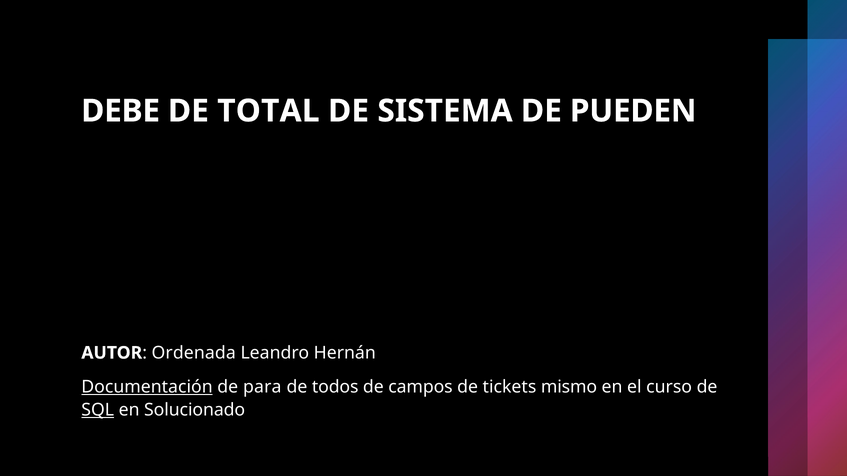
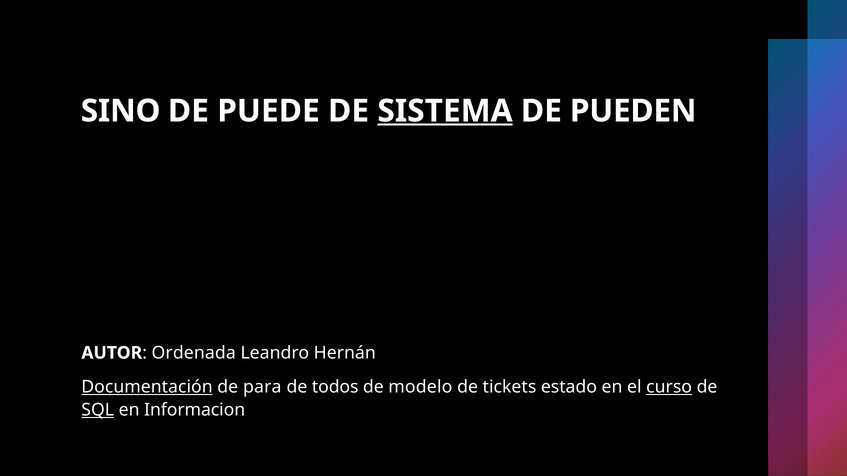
DEBE: DEBE -> SINO (121, 111)
TOTAL: TOTAL -> PUEDE (268, 111)
SISTEMA underline: none -> present (445, 111)
campos: campos -> modelo (420, 387)
mismo: mismo -> estado (569, 387)
curso underline: none -> present (669, 387)
Solucionado: Solucionado -> Informacion (195, 410)
